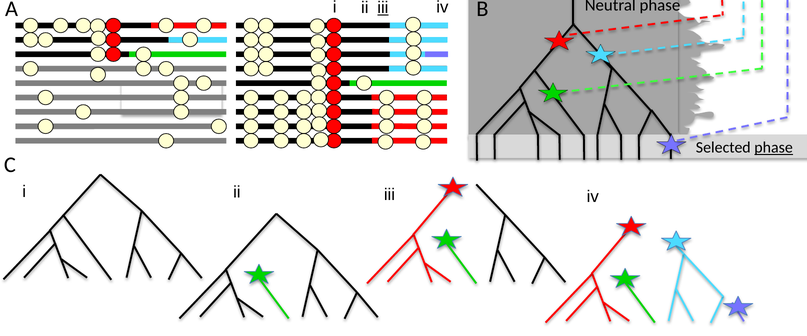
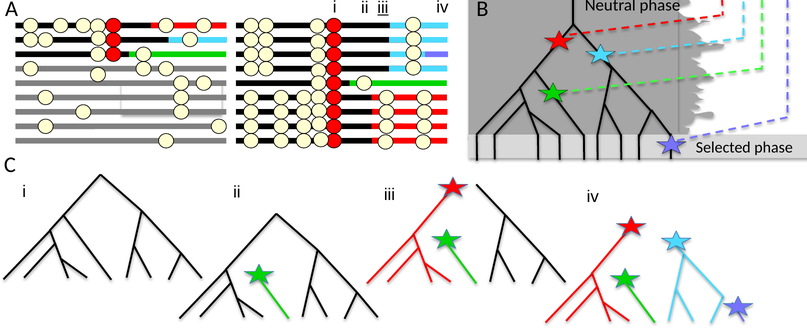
phase underline: present -> none (774, 148)
